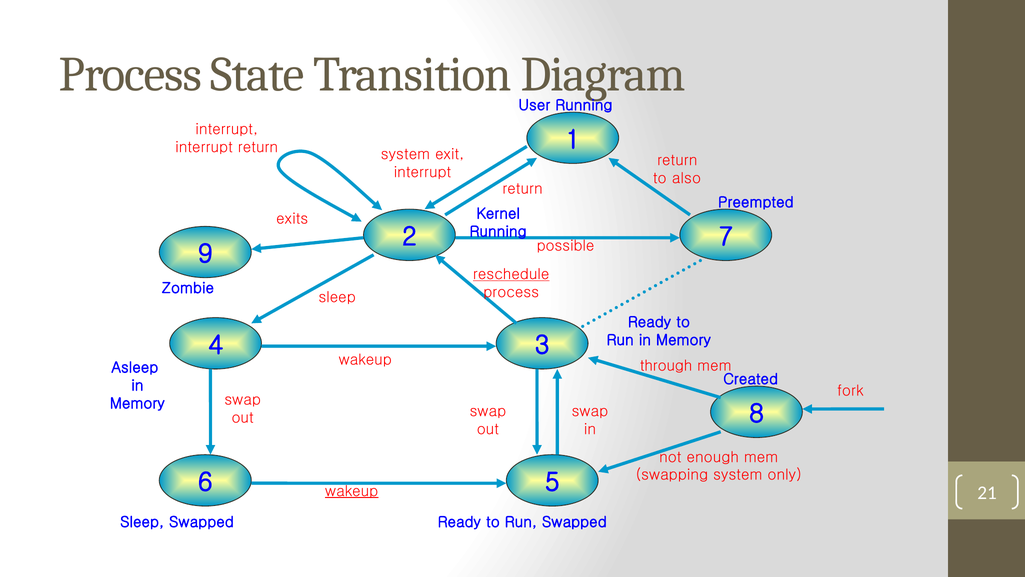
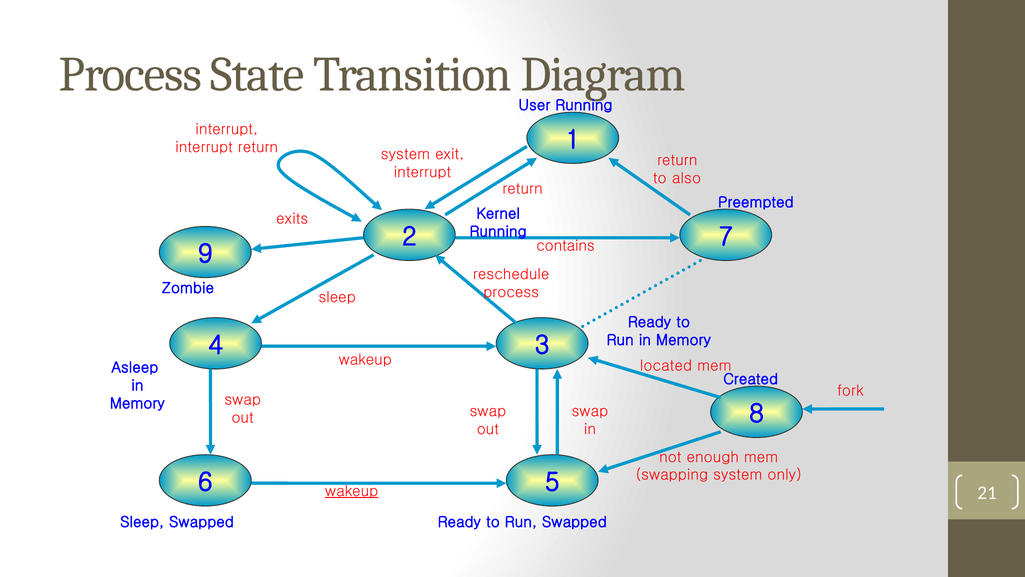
possible: possible -> contains (566, 246)
reschedule underline: present -> none (511, 274)
through: through -> located (666, 365)
